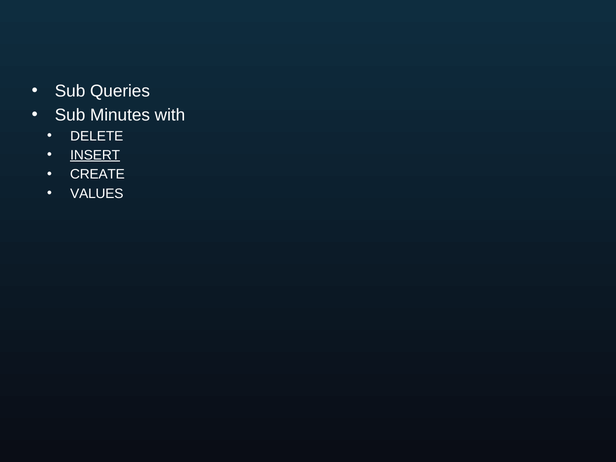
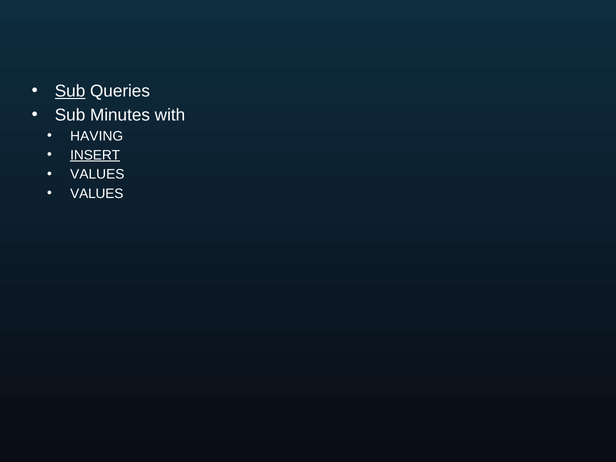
Sub underline: none -> present (70, 91)
DELETE: DELETE -> HAVING (97, 136)
CREATE: CREATE -> VALUES (97, 174)
